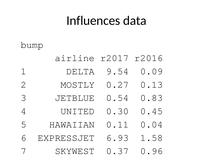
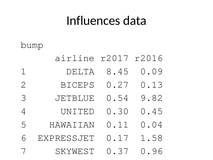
9.54: 9.54 -> 8.45 (117, 71)
MOSTLY: MOSTLY -> BICEPS (78, 84)
0.83: 0.83 -> 9.82 (152, 98)
6.93: 6.93 -> 0.17 (117, 137)
